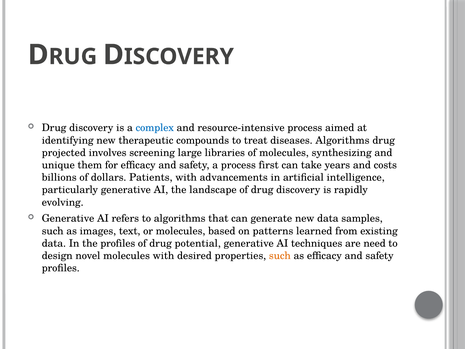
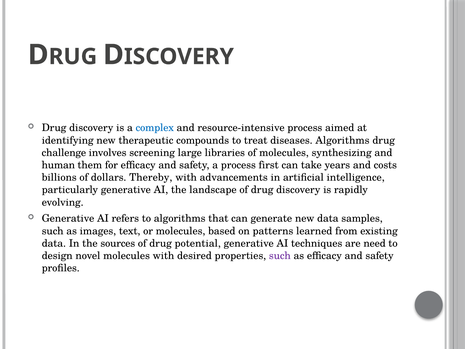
projected: projected -> challenge (64, 153)
unique: unique -> human (58, 165)
Patients: Patients -> Thereby (151, 177)
the profiles: profiles -> sources (118, 243)
such colour: orange -> purple (280, 256)
